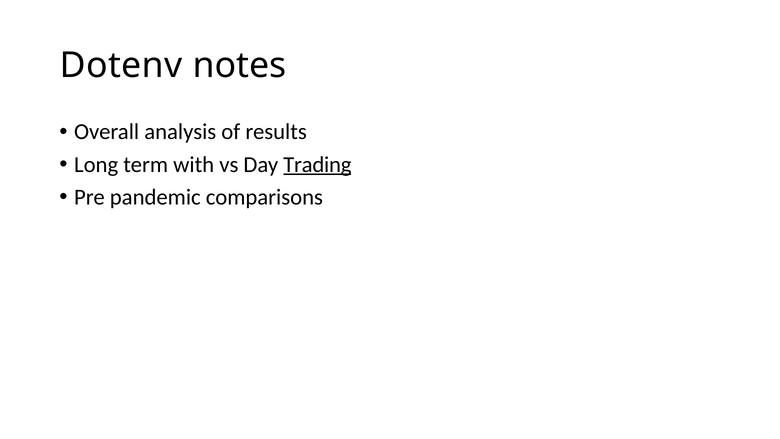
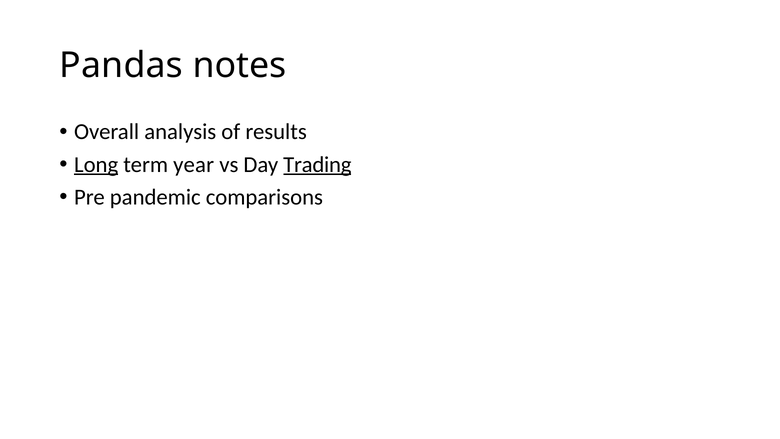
Dotenv: Dotenv -> Pandas (121, 66)
Long underline: none -> present (96, 164)
with: with -> year (194, 164)
